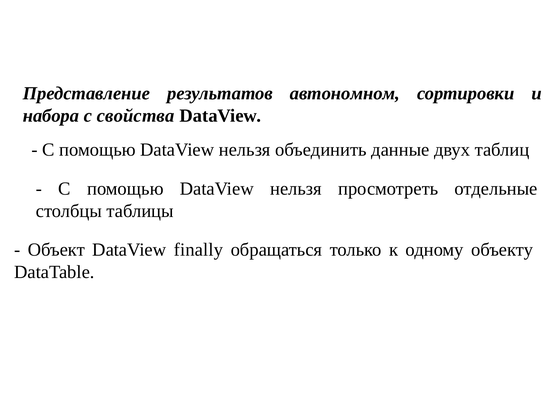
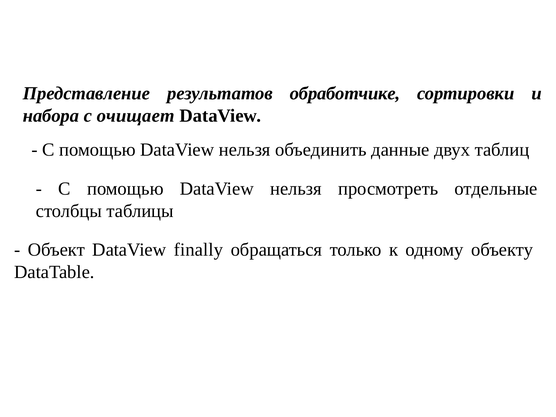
автономном: автономном -> обработчике (345, 93)
свойства: свойства -> очищает (136, 116)
